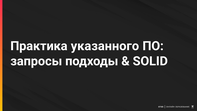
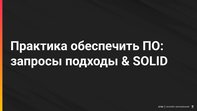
указанного: указанного -> обеспечить (105, 46)
